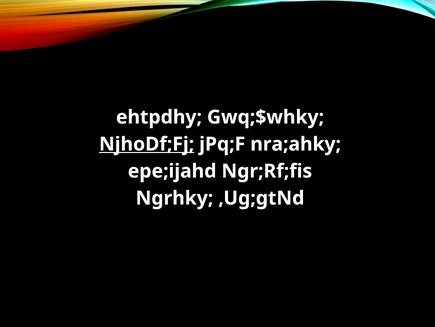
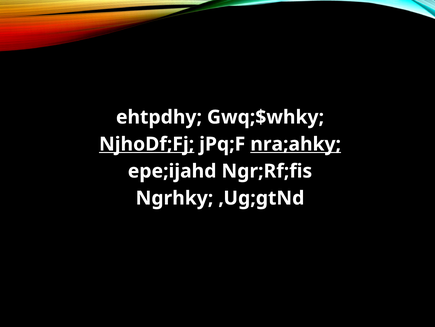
nra;ahky underline: none -> present (296, 144)
